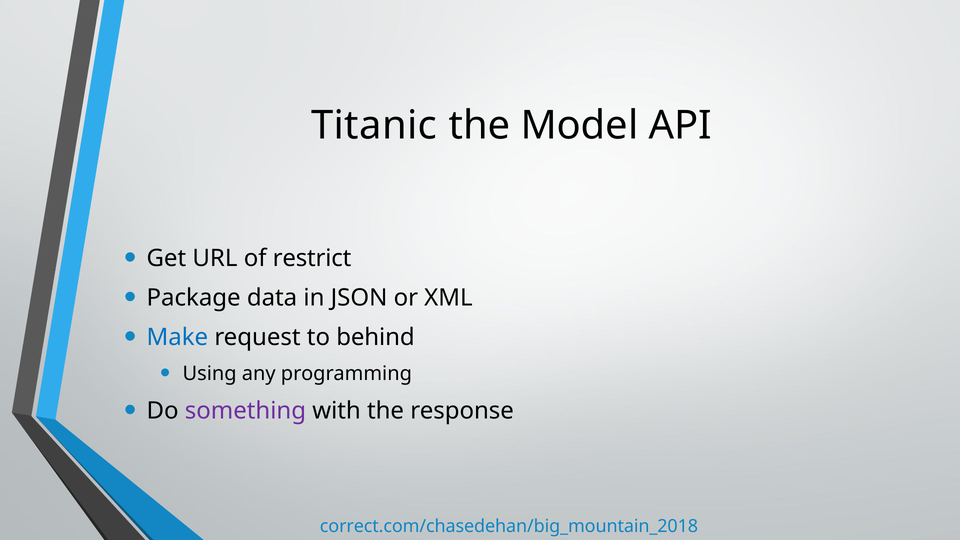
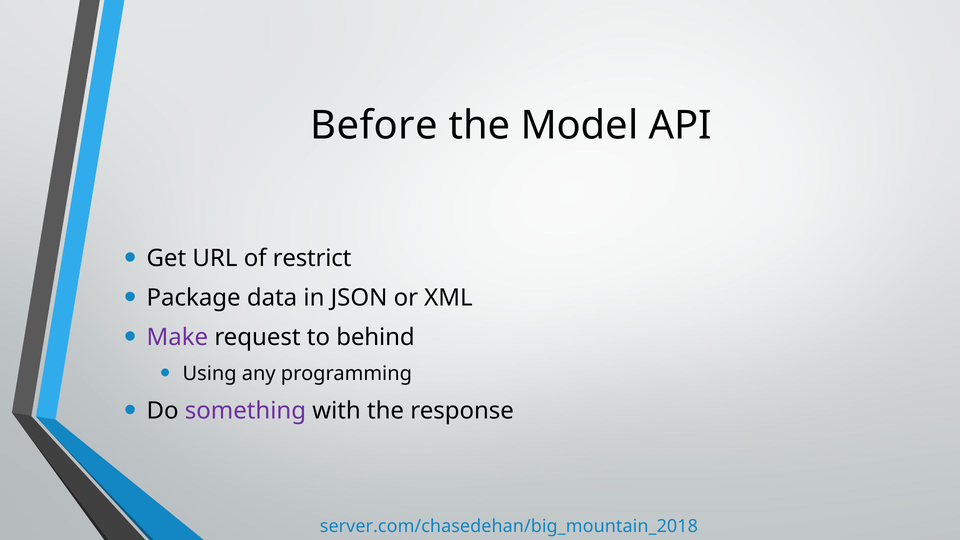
Titanic: Titanic -> Before (374, 126)
Make colour: blue -> purple (177, 337)
correct.com/chasedehan/big_mountain_2018: correct.com/chasedehan/big_mountain_2018 -> server.com/chasedehan/big_mountain_2018 (509, 526)
